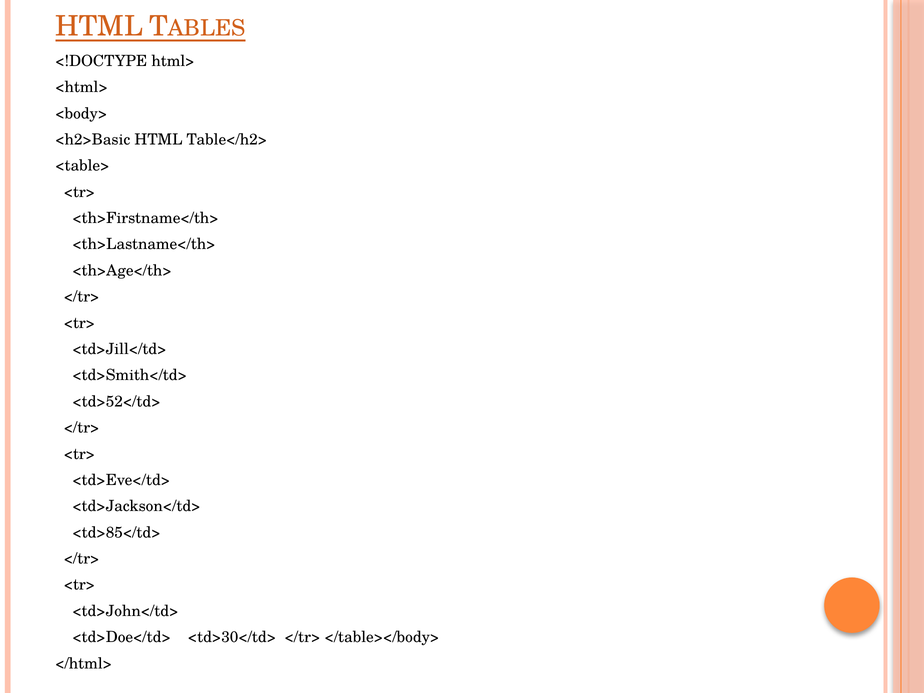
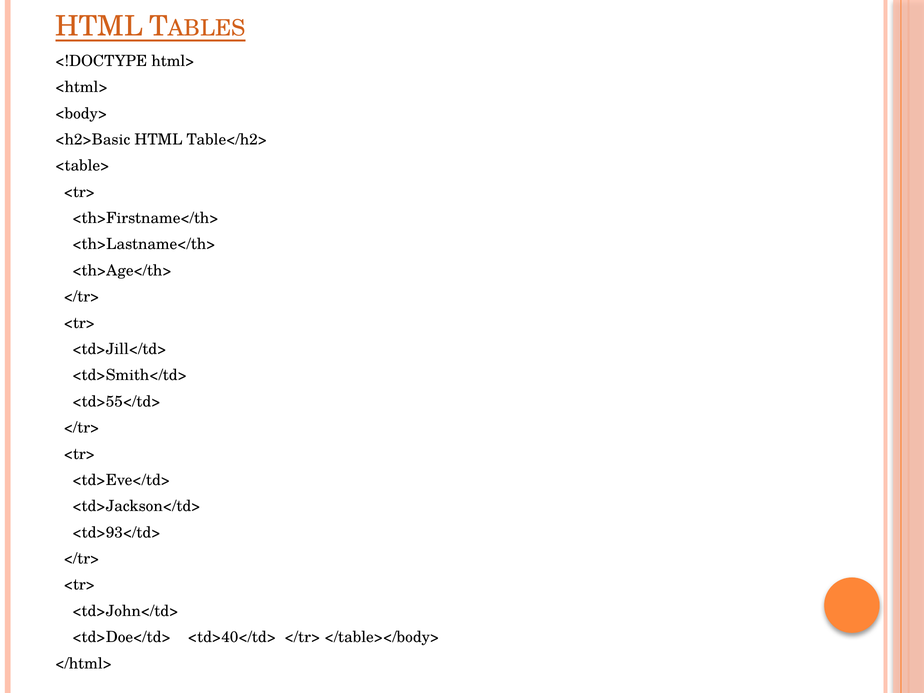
<td>52</td>: <td>52</td> -> <td>55</td> (116, 402)
<td>85</td>: <td>85</td> -> <td>93</td> (116, 533)
<td>30</td>: <td>30</td> -> <td>40</td> (232, 637)
